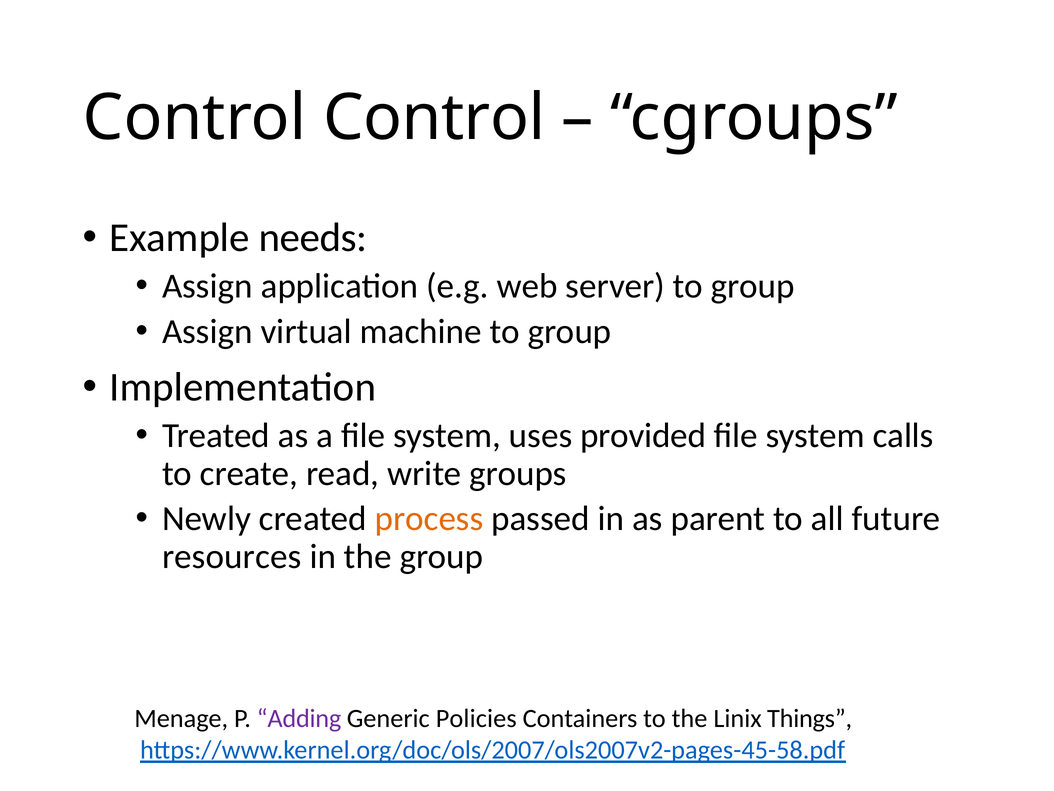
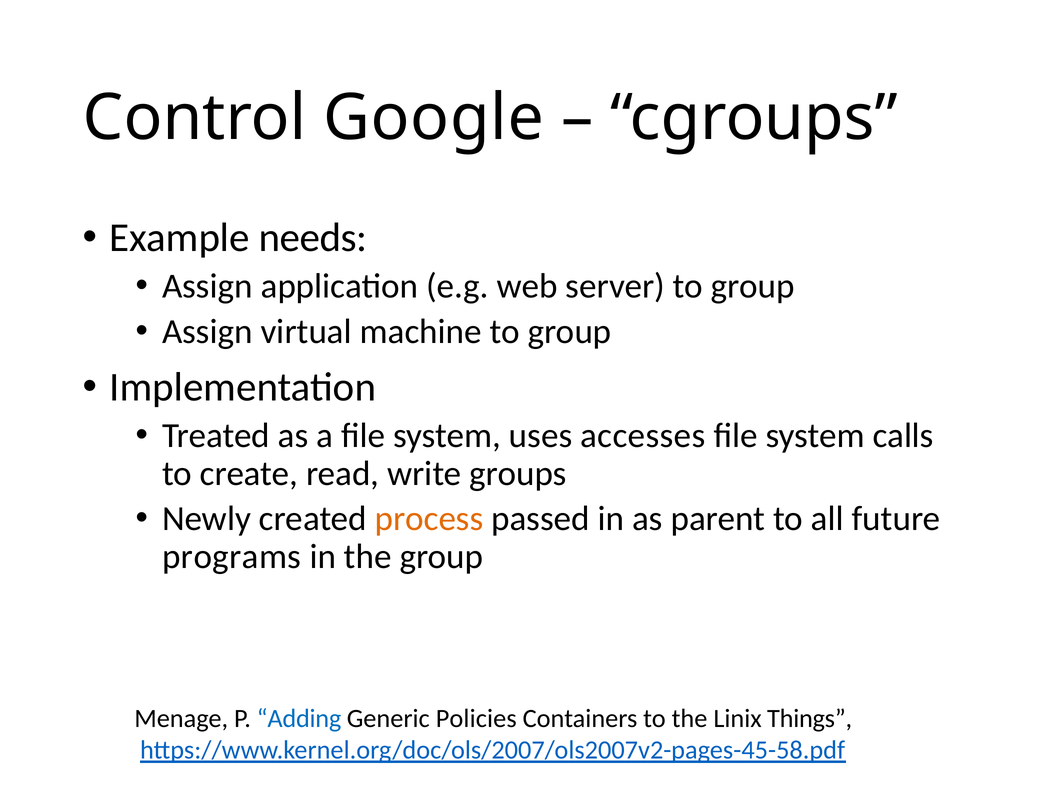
Control Control: Control -> Google (434, 118)
provided: provided -> accesses (643, 435)
resources: resources -> programs (232, 556)
Adding colour: purple -> blue (299, 718)
